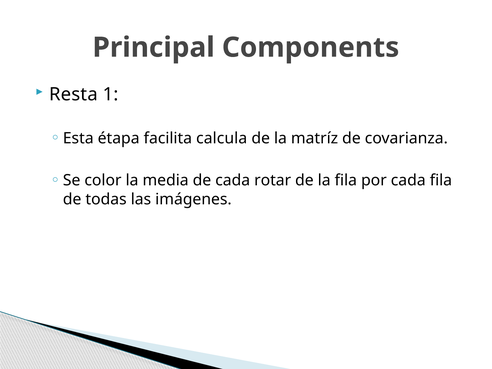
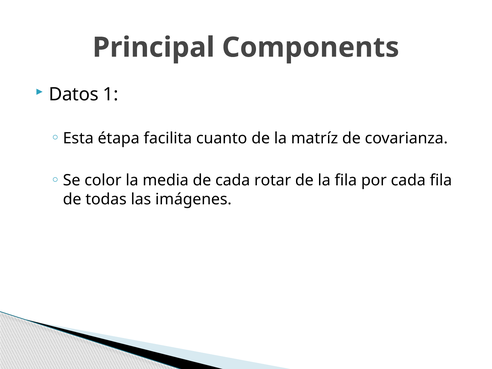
Resta: Resta -> Datos (74, 94)
calcula: calcula -> cuanto (222, 138)
